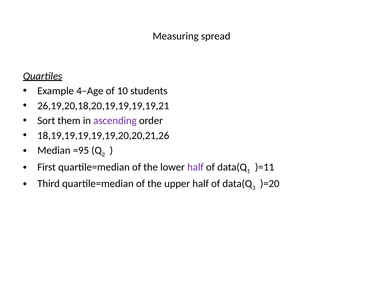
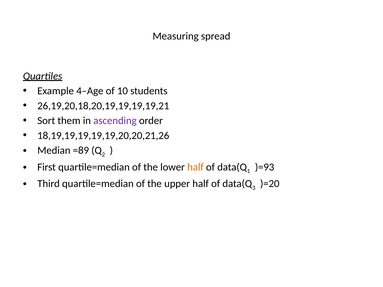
=95: =95 -> =89 (81, 151)
half colour: purple -> orange (195, 167)
)=11: )=11 -> )=93 (265, 167)
